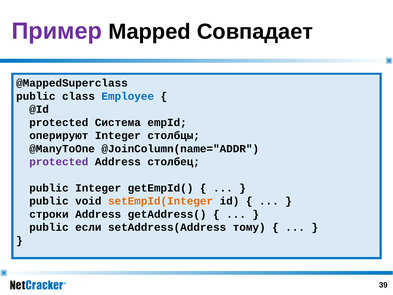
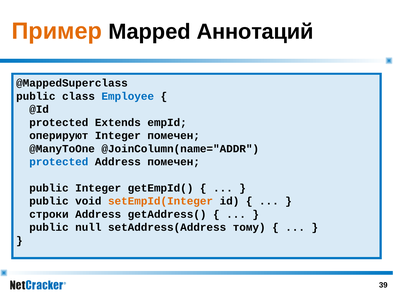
Пример colour: purple -> orange (57, 31)
Совпадает: Совпадает -> Аннотаций (255, 32)
Система: Система -> Extends (118, 122)
Integer столбцы: столбцы -> помечен (174, 135)
protected colour: purple -> blue (59, 162)
Address столбец: столбец -> помечен (174, 162)
если: если -> null (88, 227)
